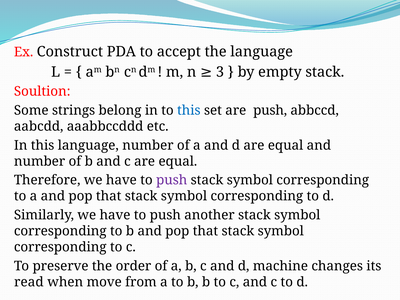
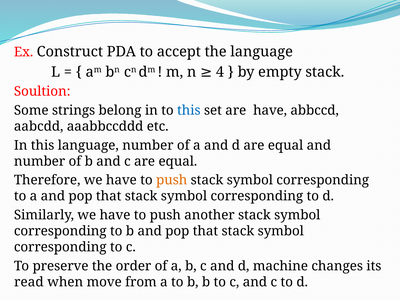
3: 3 -> 4 (220, 72)
are push: push -> have (270, 110)
push colour: purple -> orange (172, 180)
